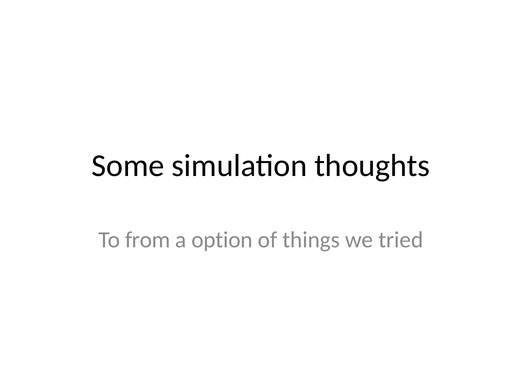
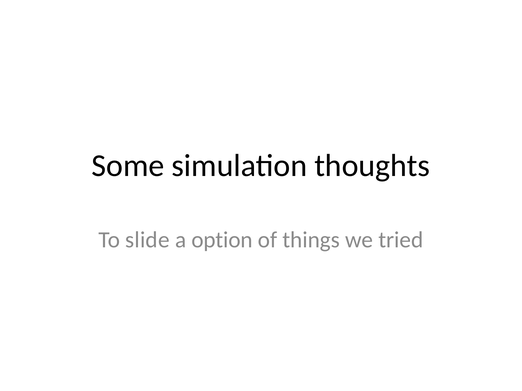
from: from -> slide (147, 240)
